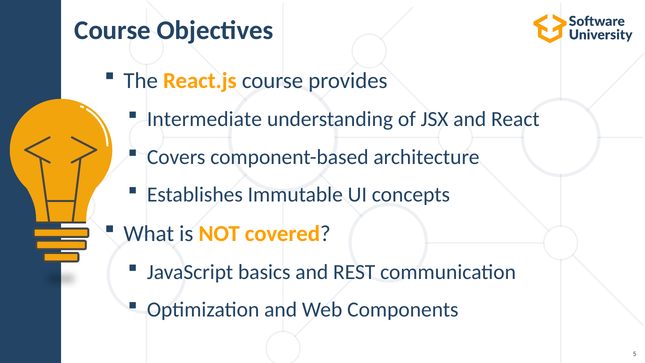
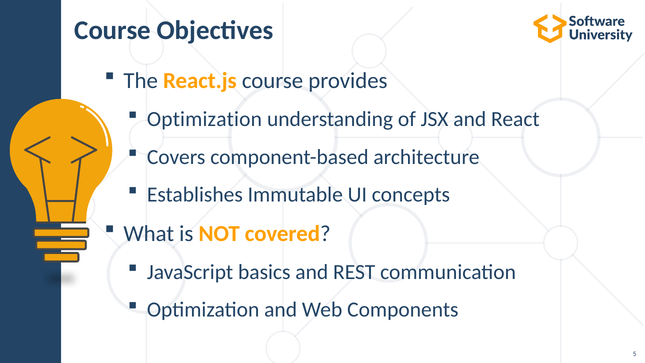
Intermediate: Intermediate -> Optimization (204, 119)
